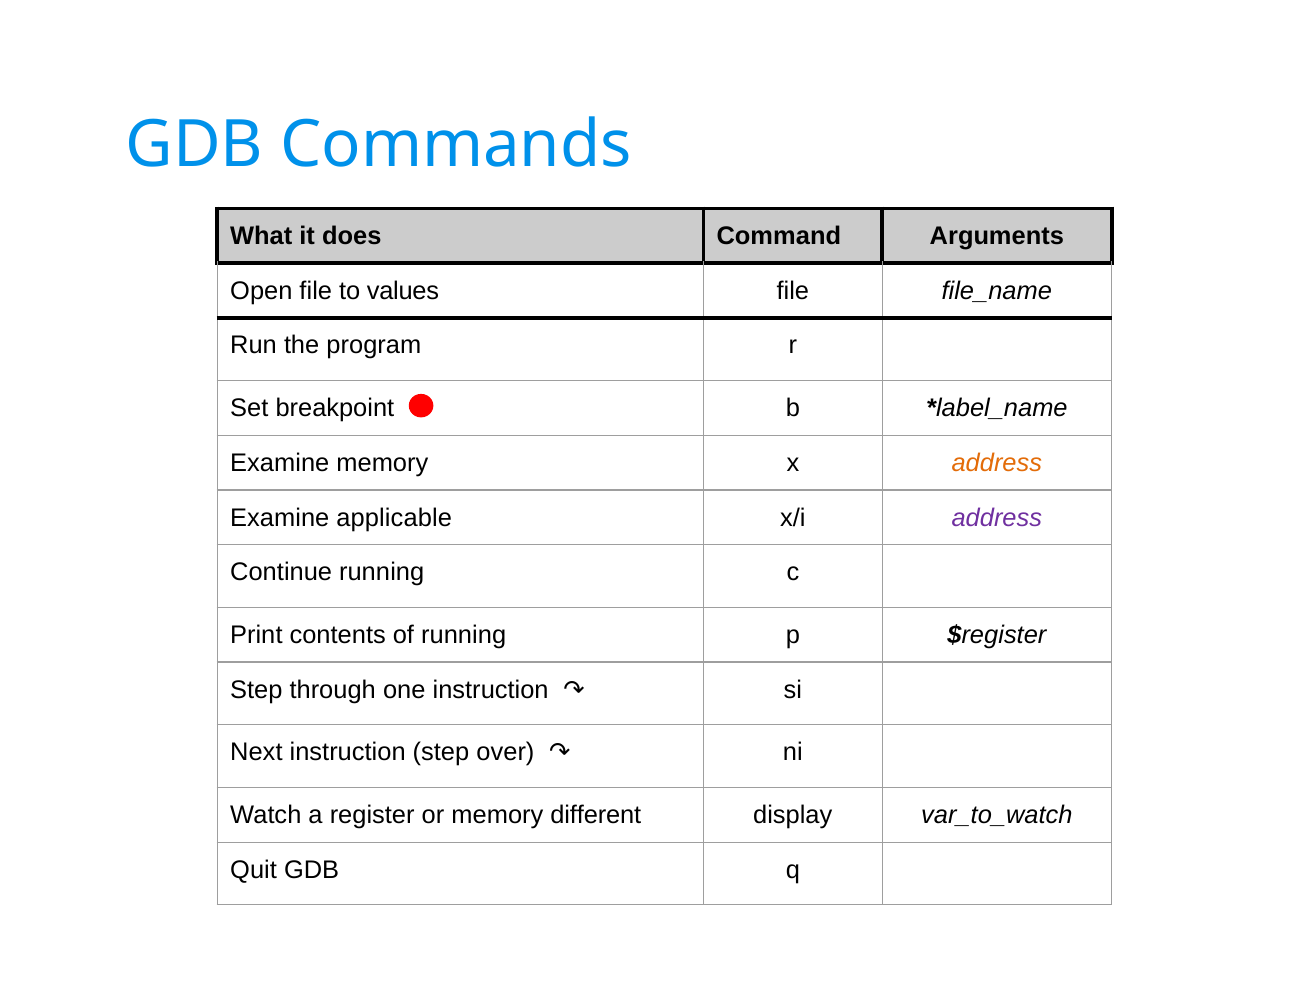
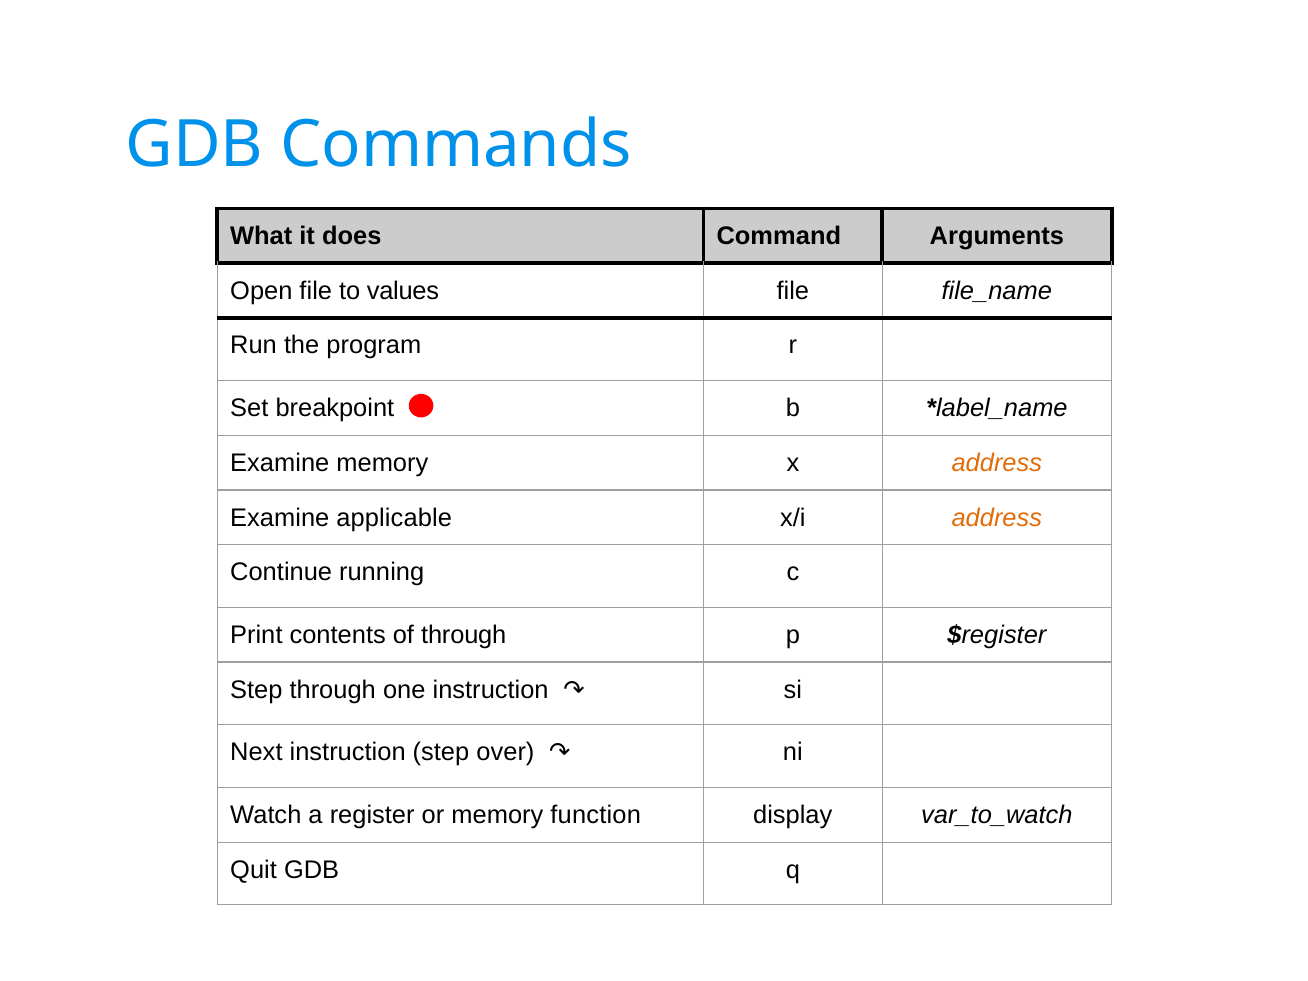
address colour: purple -> orange (997, 518)
of running: running -> through (464, 635)
different: different -> function (596, 815)
